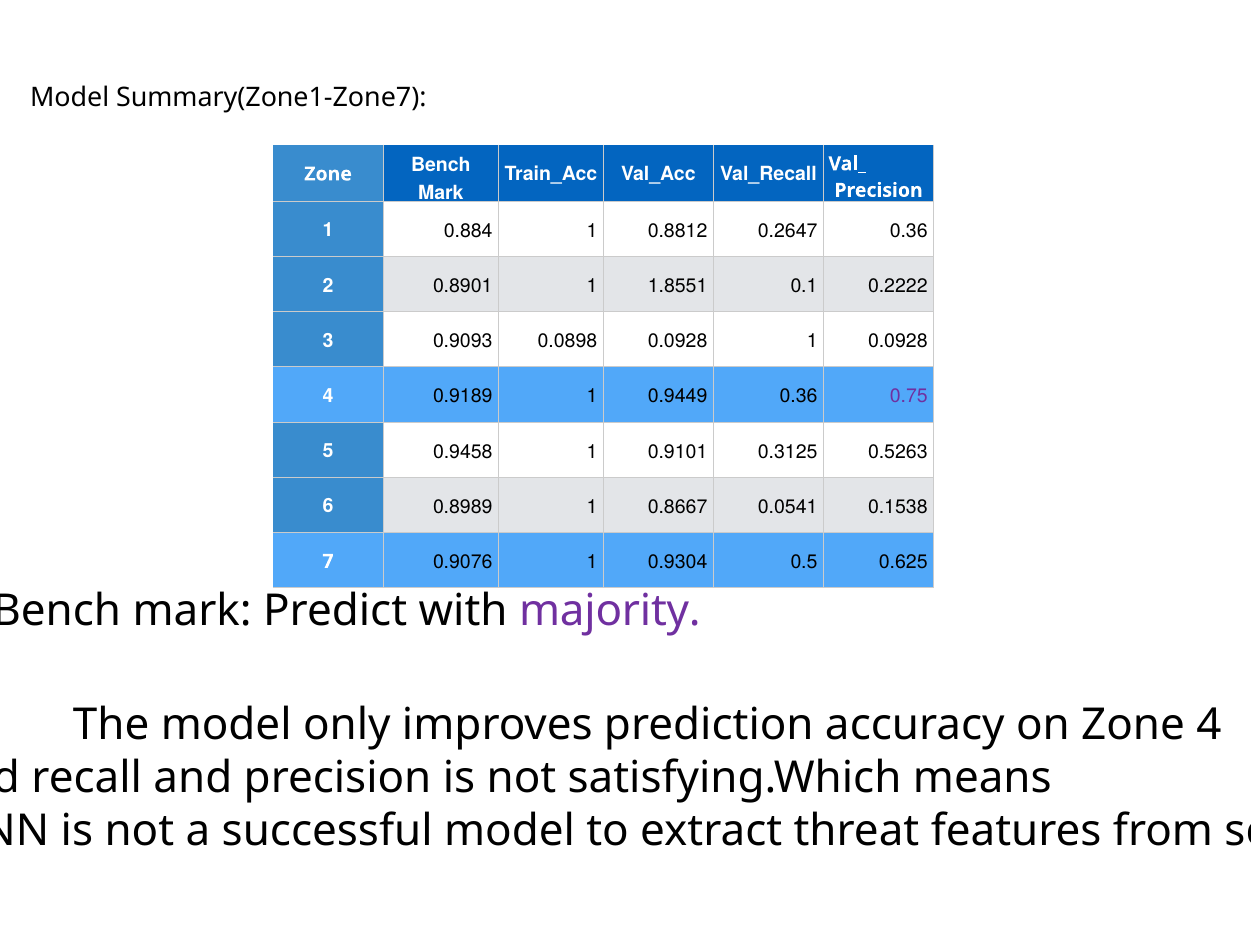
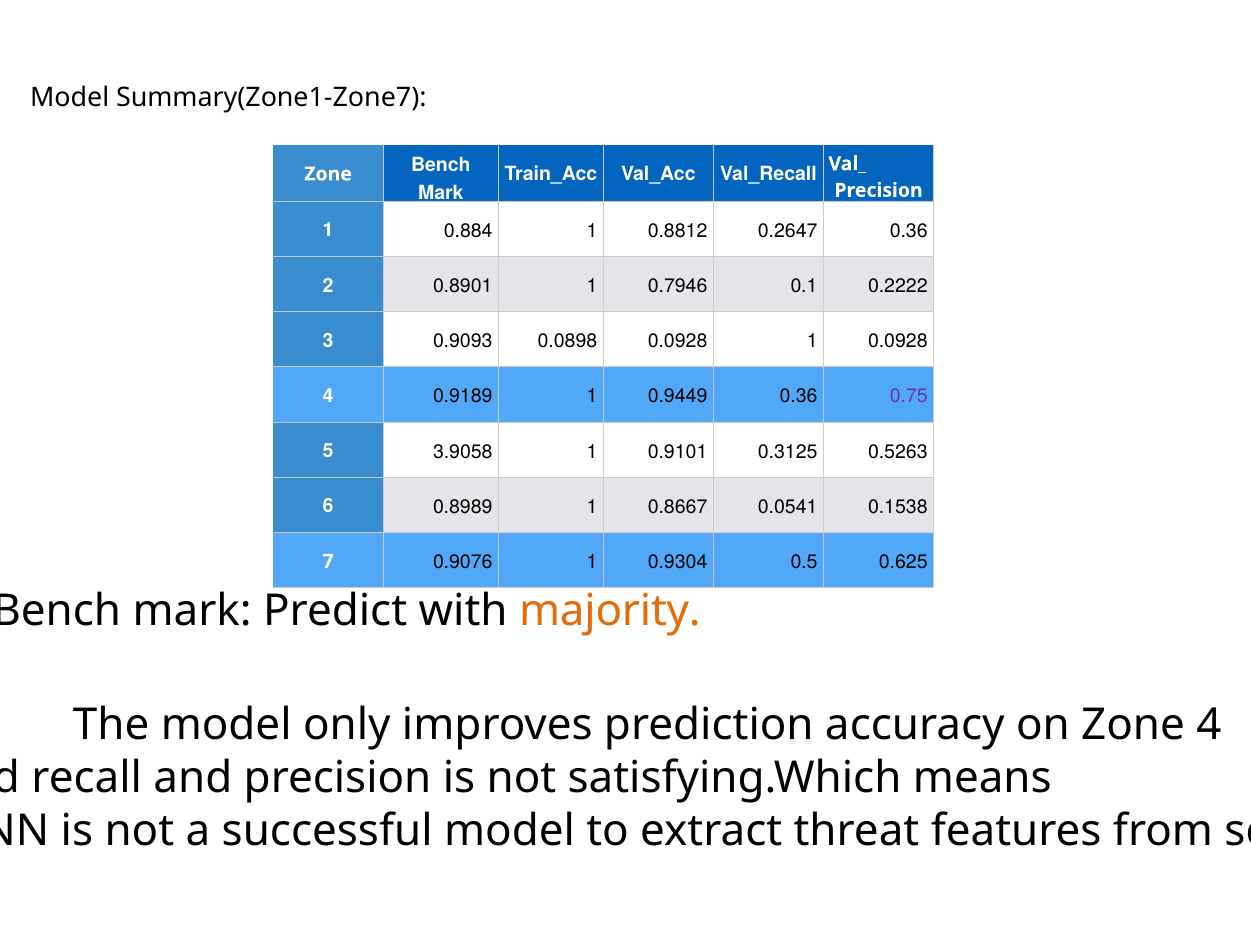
1.8551: 1.8551 -> 0.7946 (678, 286)
0.9458: 0.9458 -> 3.9058 (463, 452)
majority colour: purple -> orange (610, 611)
